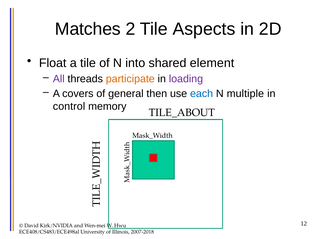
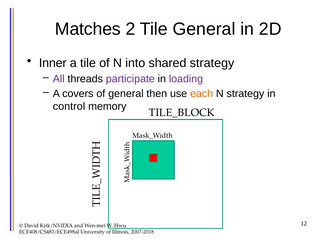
Tile Aspects: Aspects -> General (204, 29)
Float: Float -> Inner (53, 63)
shared element: element -> strategy (212, 63)
participate colour: orange -> purple (130, 79)
each colour: blue -> orange (202, 93)
N multiple: multiple -> strategy (245, 93)
TILE_ABOUT: TILE_ABOUT -> TILE_BLOCK (182, 112)
